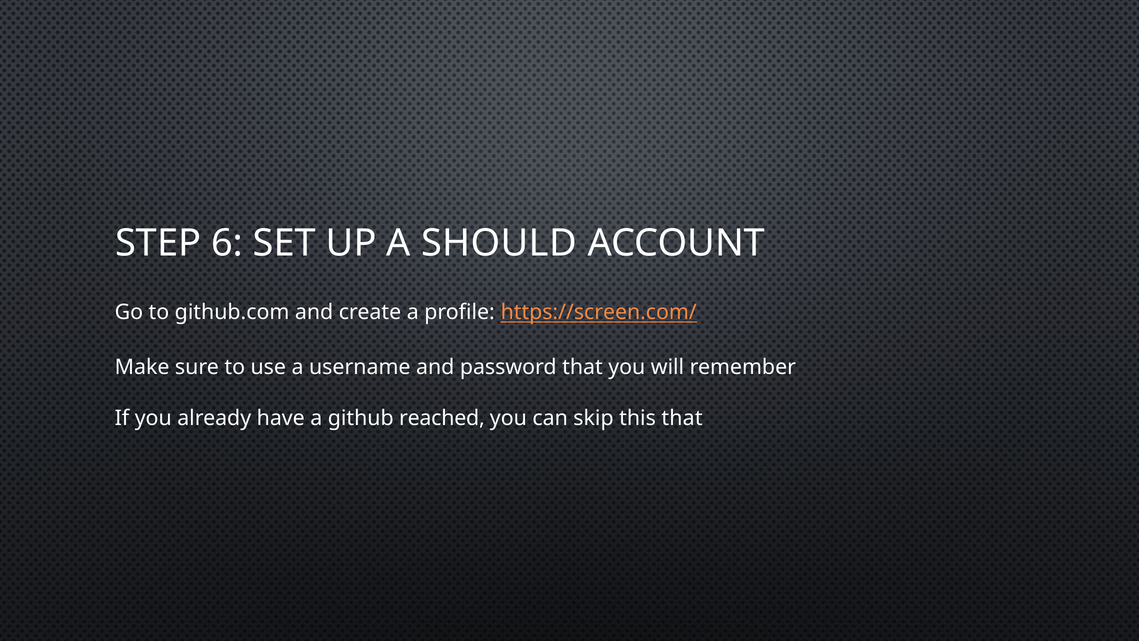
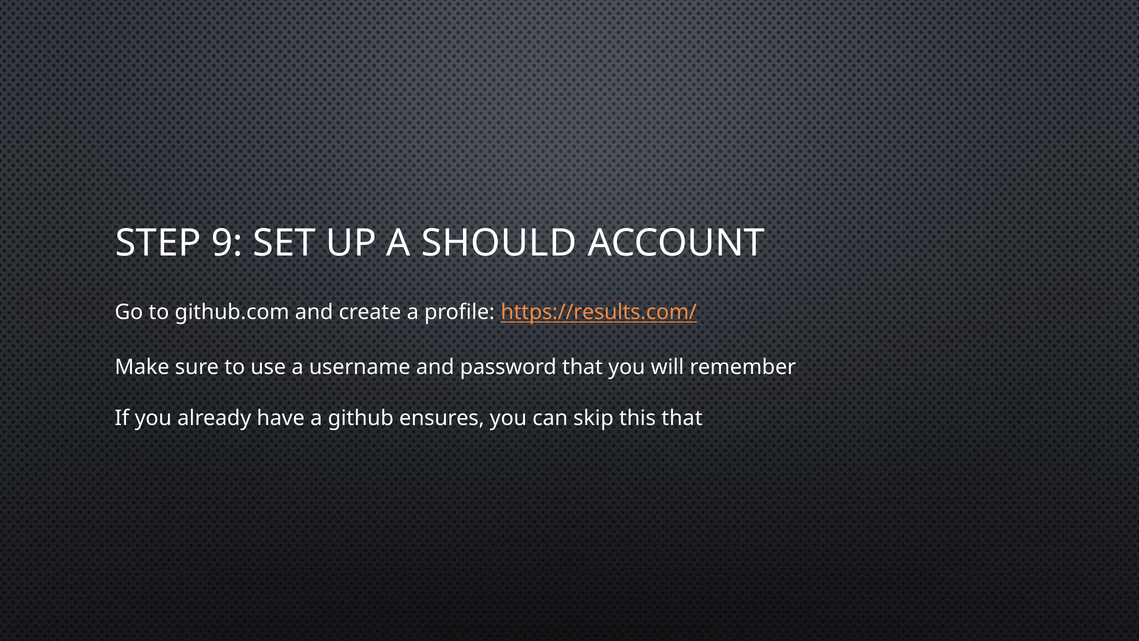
6: 6 -> 9 (227, 243)
https://screen.com/: https://screen.com/ -> https://results.com/ (599, 312)
reached: reached -> ensures (442, 418)
